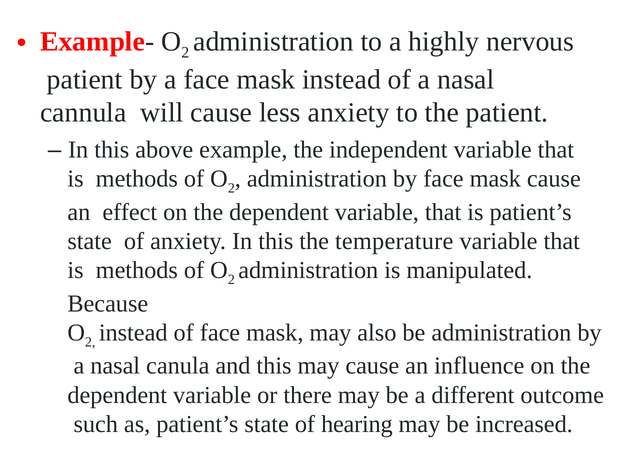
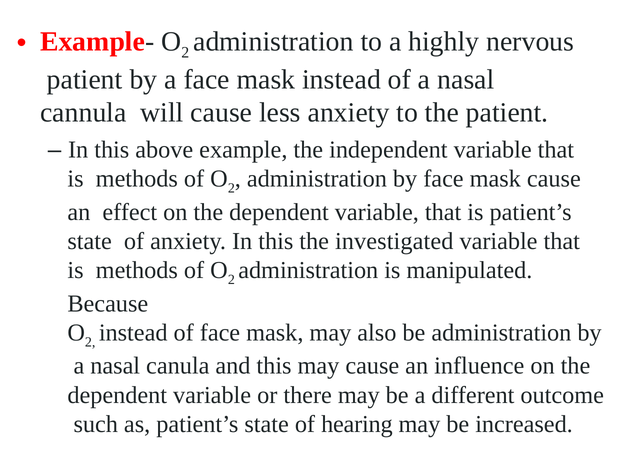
temperature: temperature -> investigated (394, 241)
